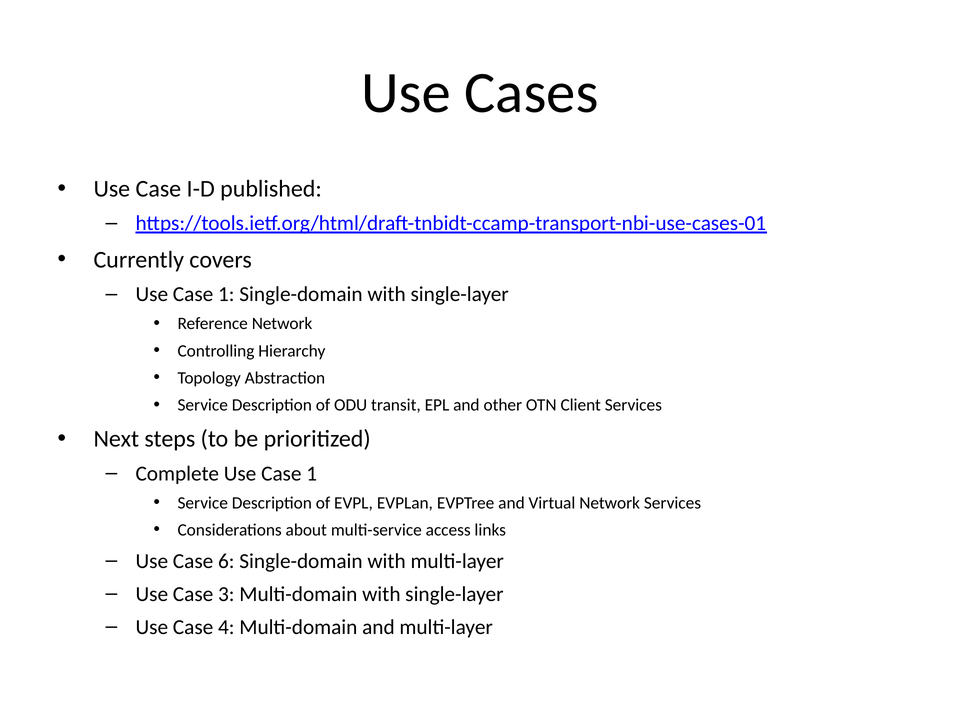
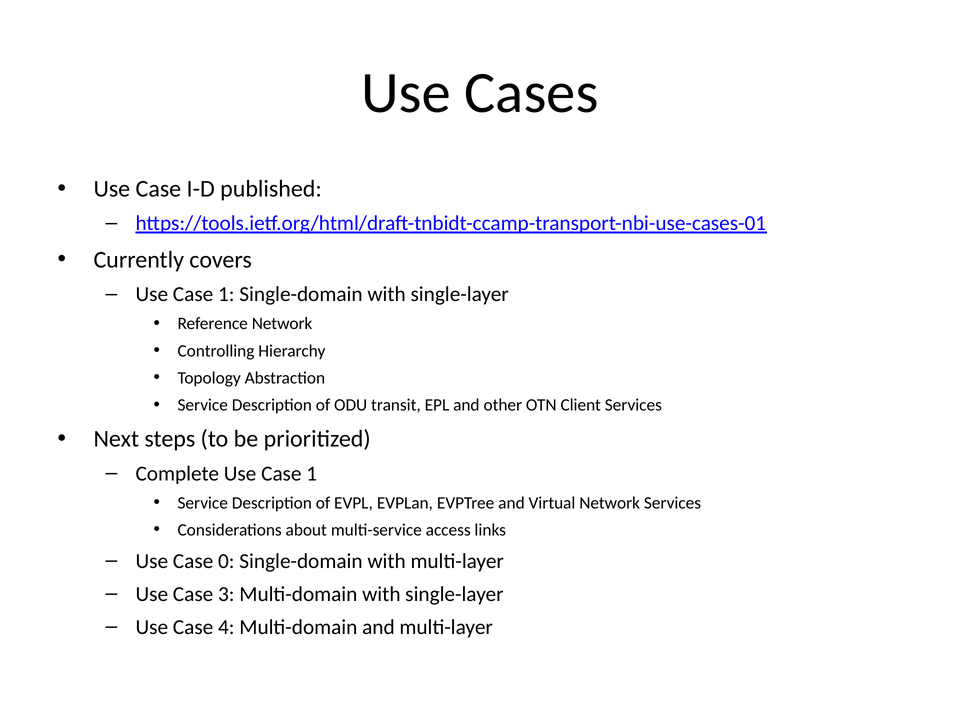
6: 6 -> 0 (226, 561)
